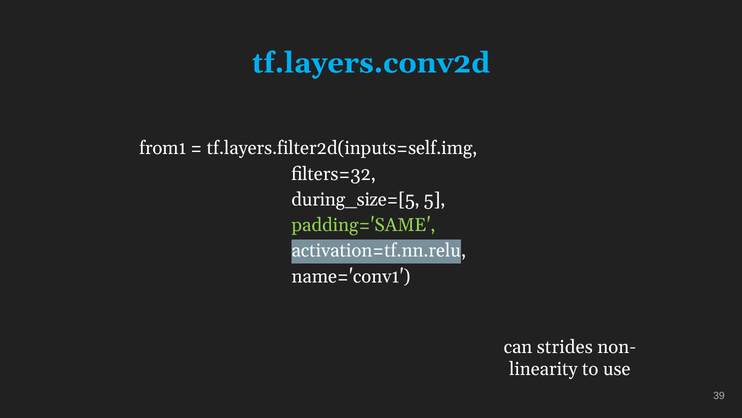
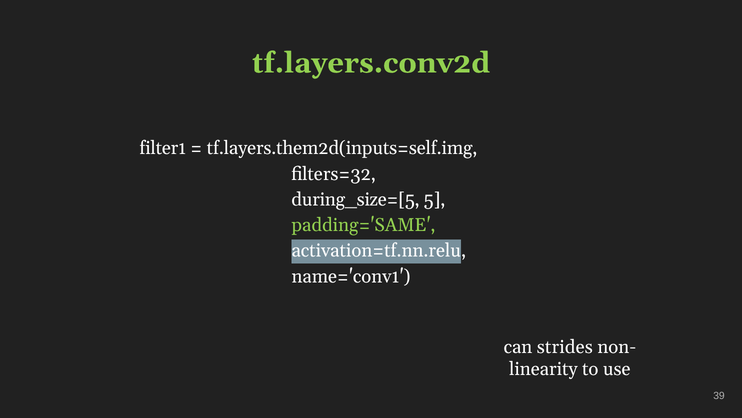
tf.layers.conv2d colour: light blue -> light green (371, 63)
from1: from1 -> filter1 (163, 148)
tf.layers.filter2d(inputs=self.img: tf.layers.filter2d(inputs=self.img -> tf.layers.them2d(inputs=self.img (342, 148)
